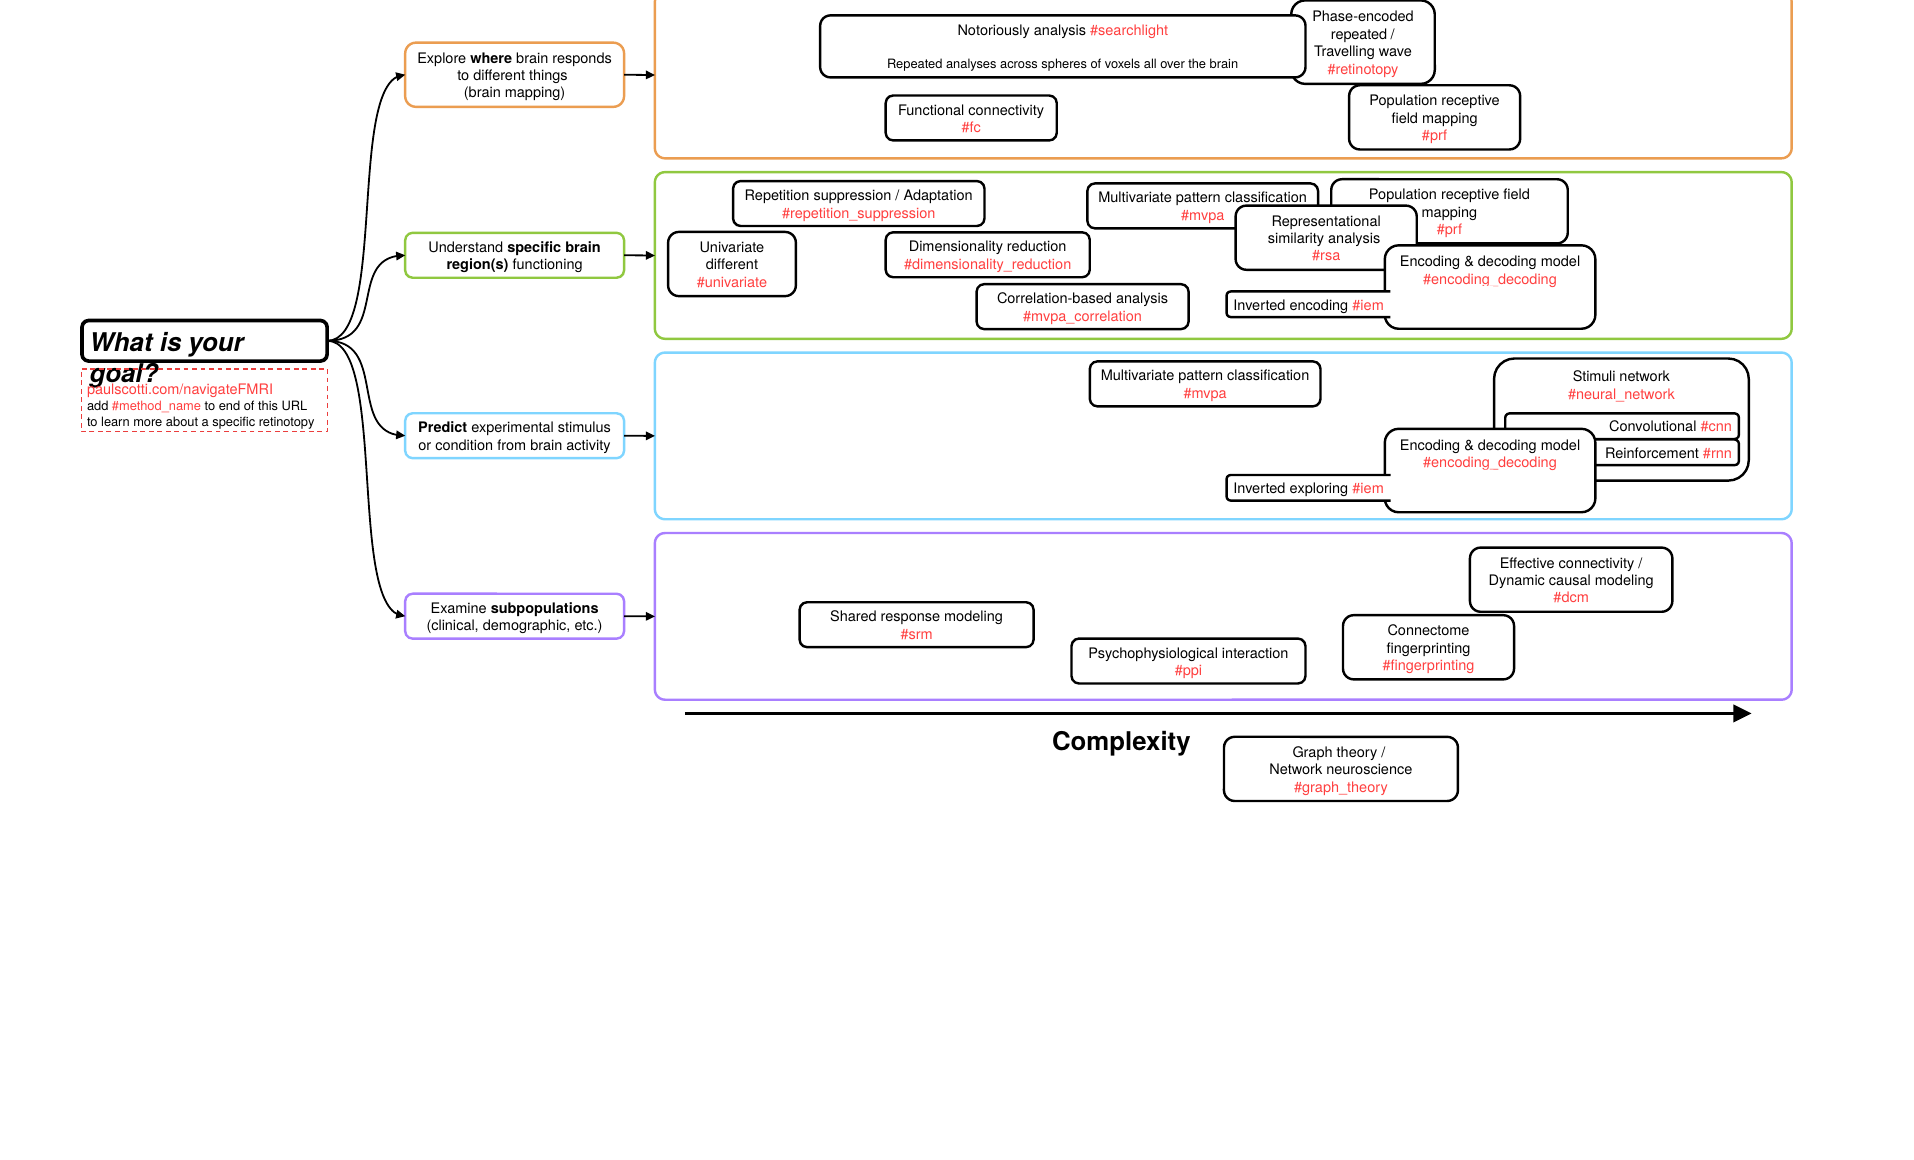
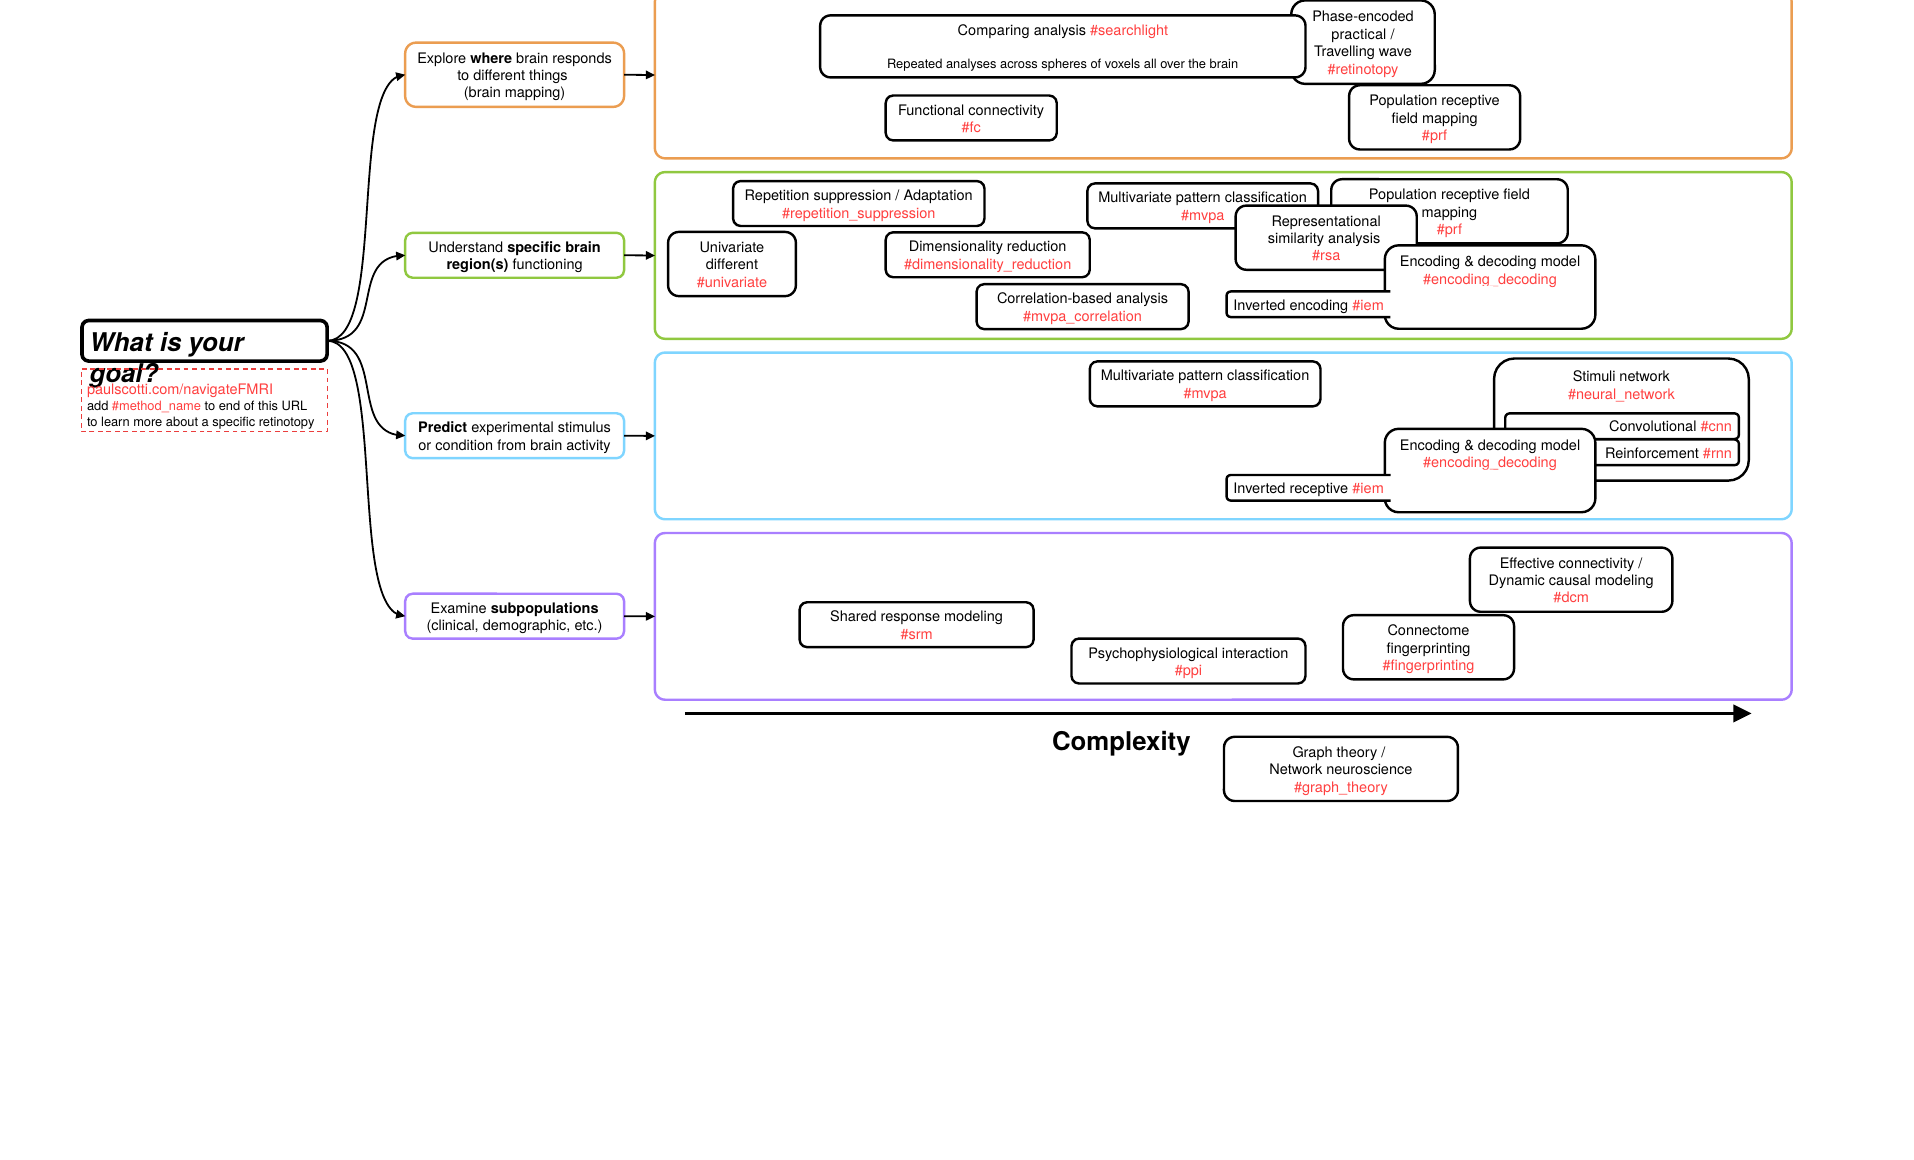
Notoriously: Notoriously -> Comparing (994, 31)
repeated: repeated -> practical (1359, 34)
Inverted exploring: exploring -> receptive (1319, 489)
